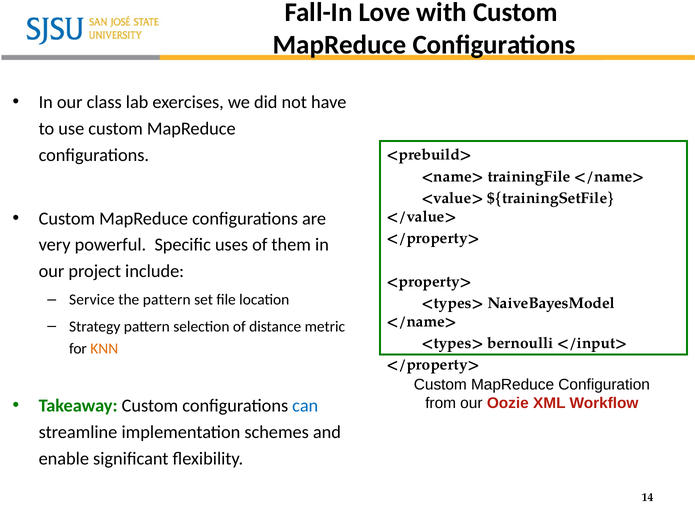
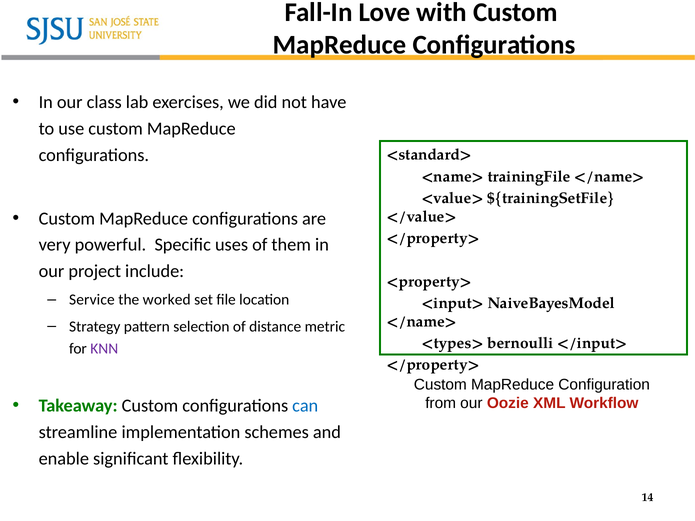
<prebuild>: <prebuild> -> <standard> (429, 155)
the pattern: pattern -> worked (167, 300)
<types>: <types> -> <input> (453, 303)
KNN colour: orange -> purple (104, 349)
